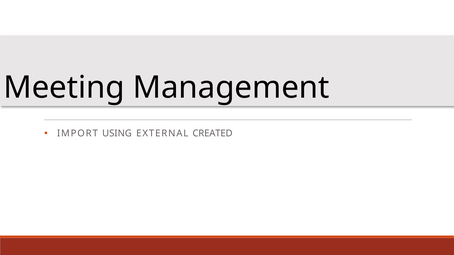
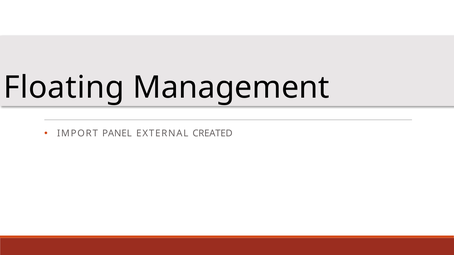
Meeting: Meeting -> Floating (64, 88)
USING: USING -> PANEL (117, 134)
